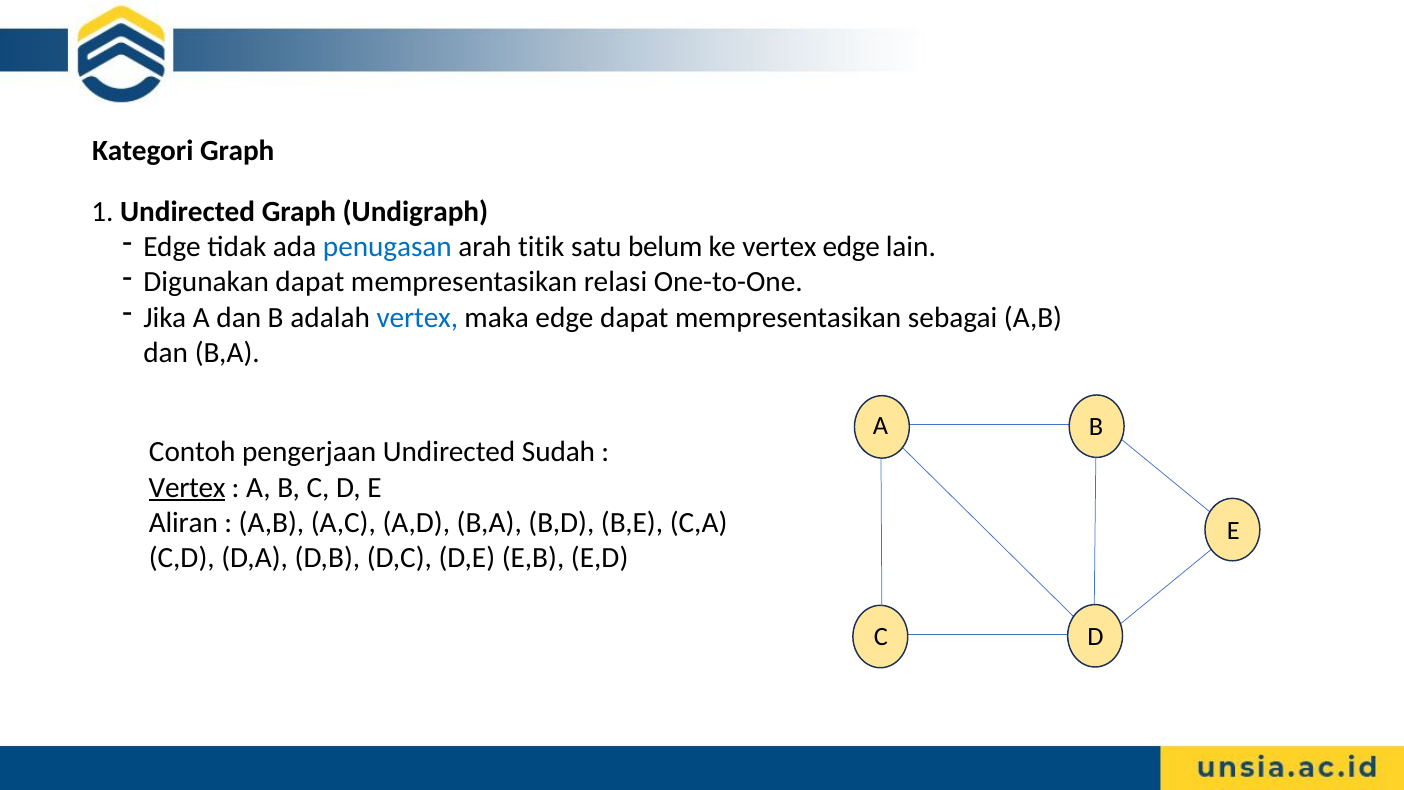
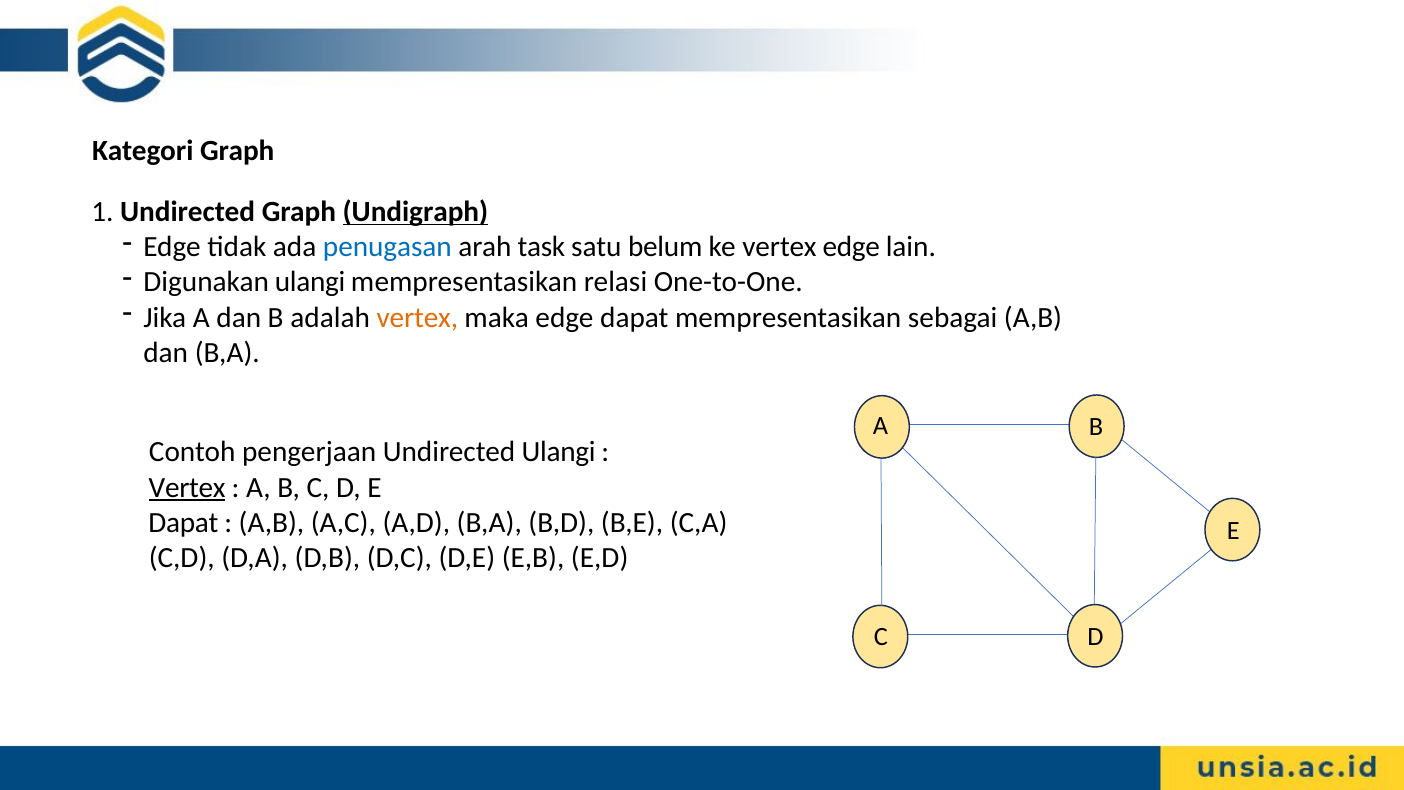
Undigraph underline: none -> present (415, 212)
titik: titik -> task (541, 247)
Digunakan dapat: dapat -> ulangi (310, 282)
vertex colour: blue -> orange (417, 317)
Undirected Sudah: Sudah -> Ulangi (559, 452)
Aliran: Aliran -> Dapat (183, 522)
